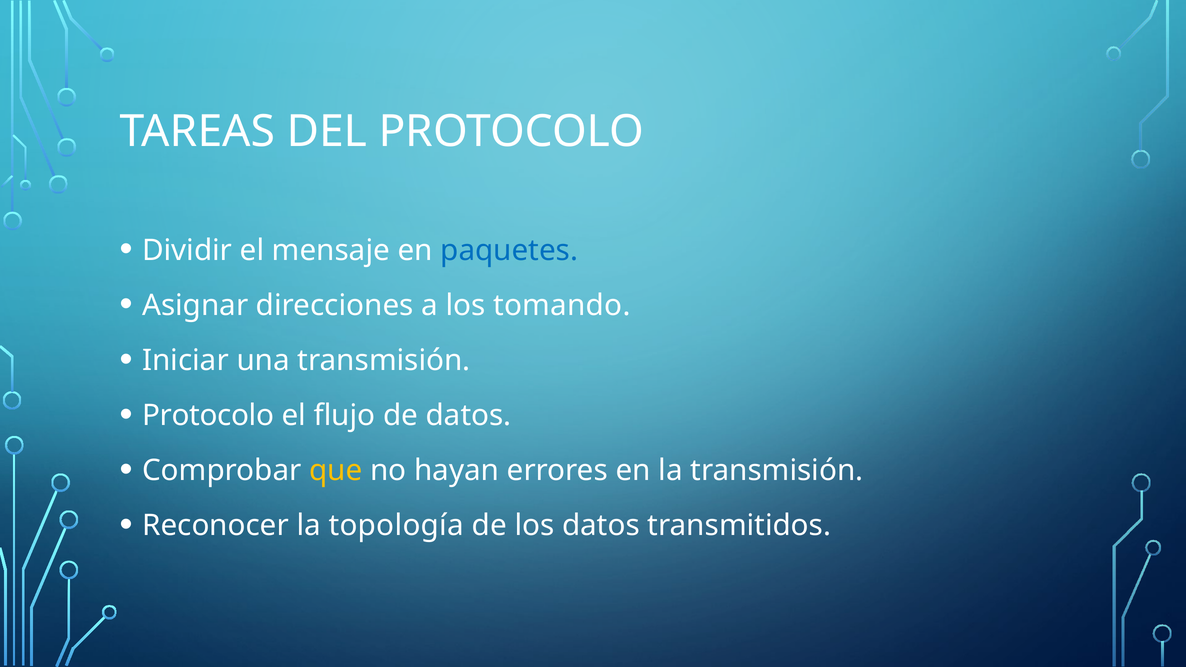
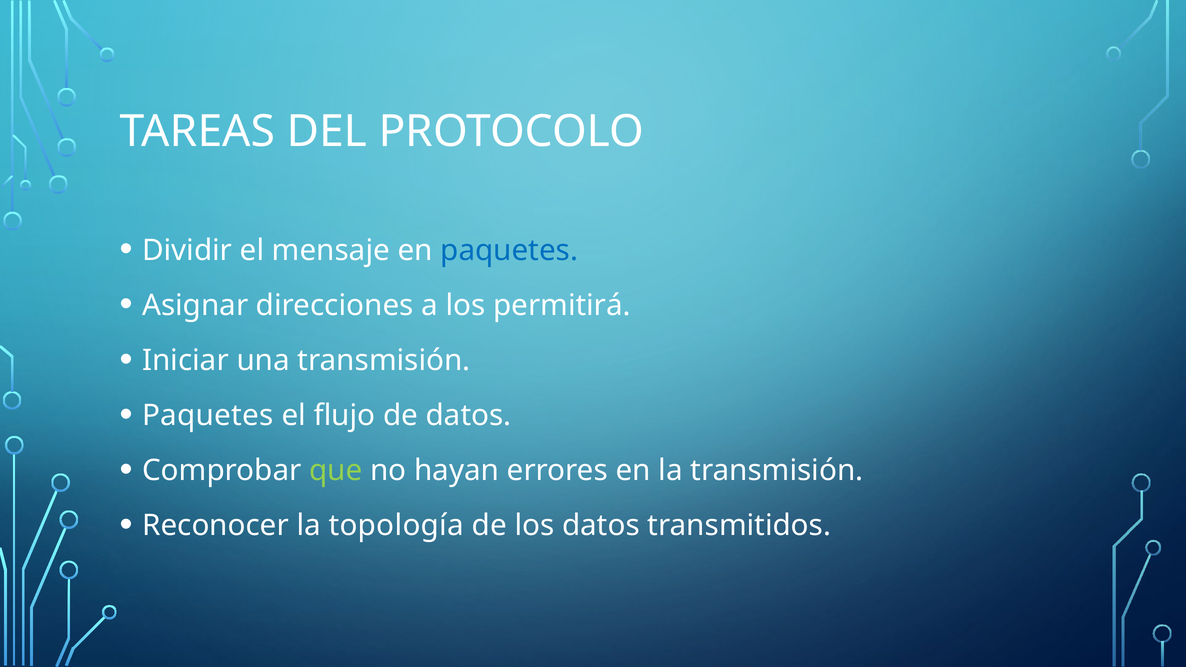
tomando: tomando -> permitirá (562, 305)
Protocolo: Protocolo -> Paquetes (208, 415)
que colour: yellow -> light green (336, 470)
